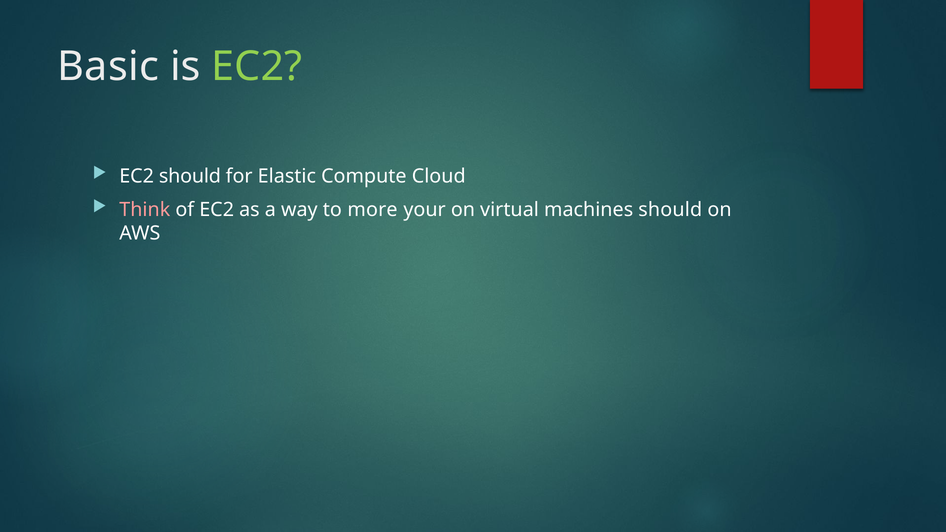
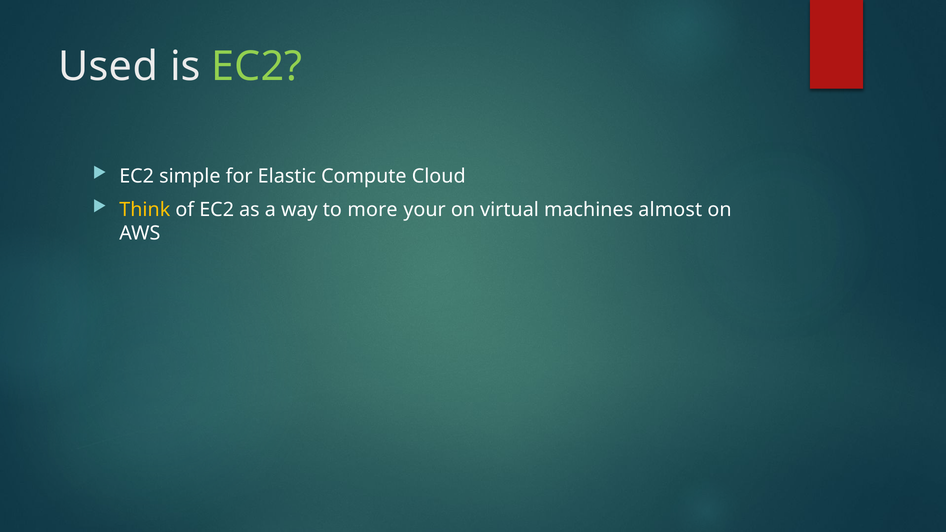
Basic: Basic -> Used (108, 66)
EC2 should: should -> simple (190, 176)
Think colour: pink -> yellow (145, 210)
machines should: should -> almost (670, 210)
